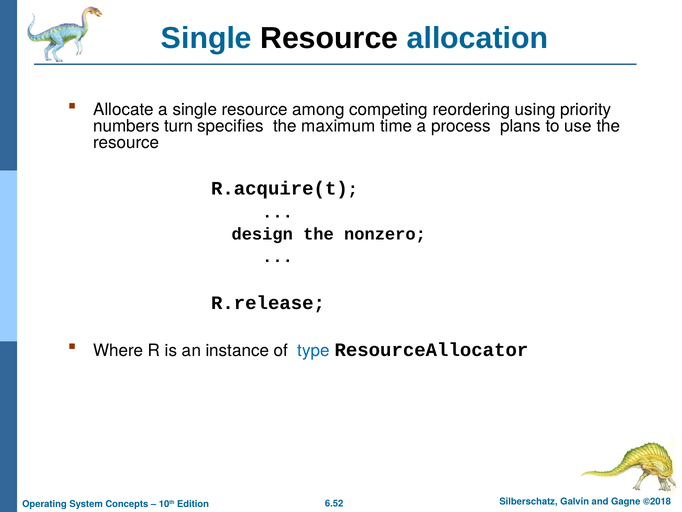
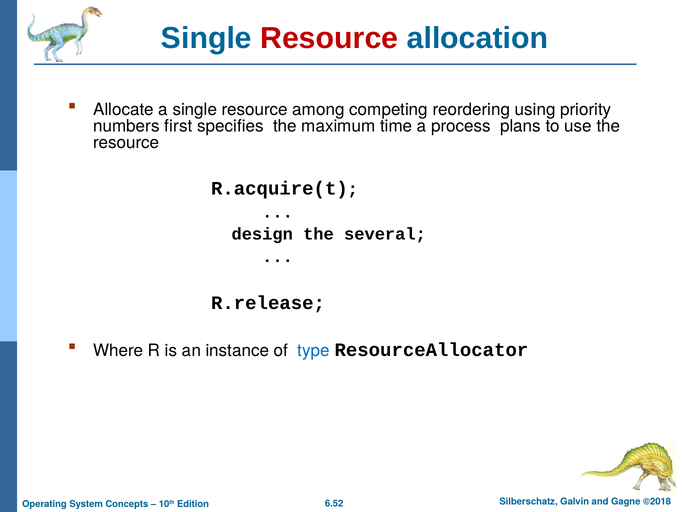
Resource colour: black -> red (329, 38)
turn: turn -> first (178, 126)
nonzero: nonzero -> several (385, 234)
